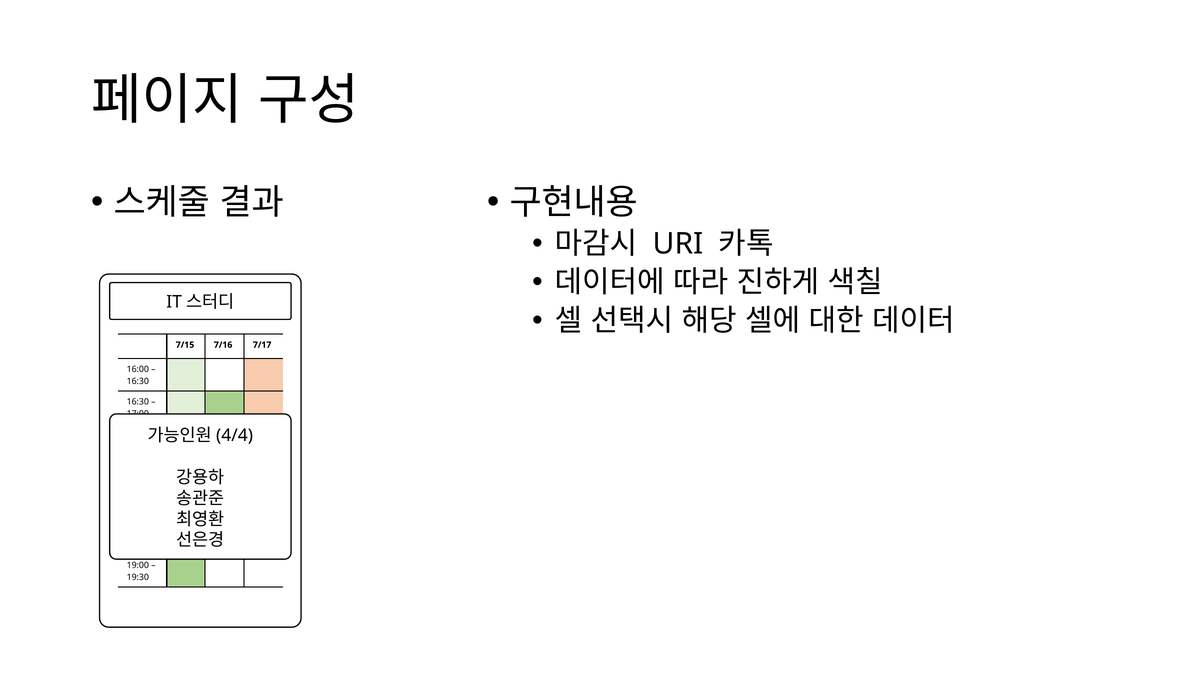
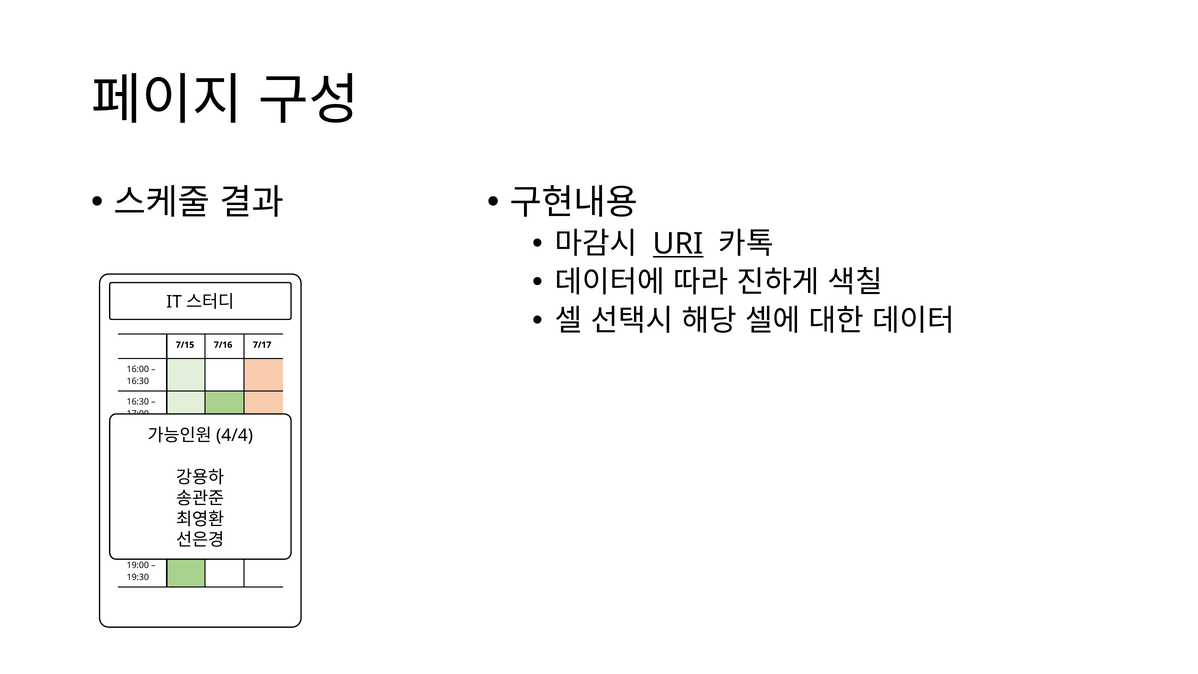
URI underline: none -> present (678, 244)
